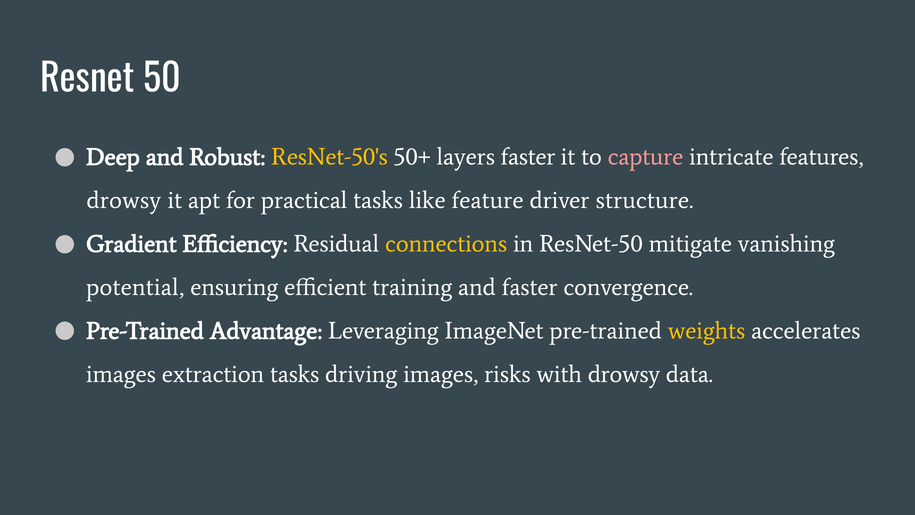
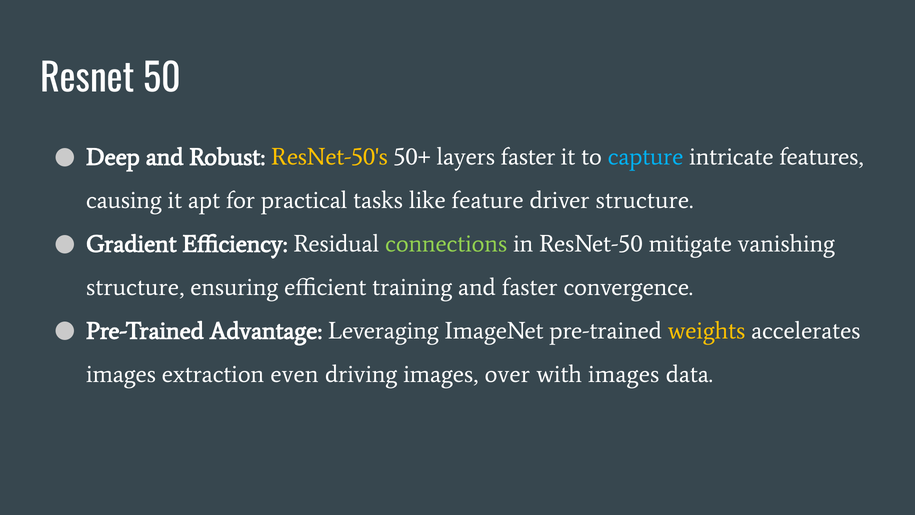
capture colour: pink -> light blue (646, 157)
drowsy: drowsy -> causing (124, 200)
connections colour: yellow -> light green (446, 244)
potential: potential -> structure (135, 287)
extraction tasks: tasks -> even (294, 374)
risks: risks -> over (507, 374)
with drowsy: drowsy -> images (624, 374)
